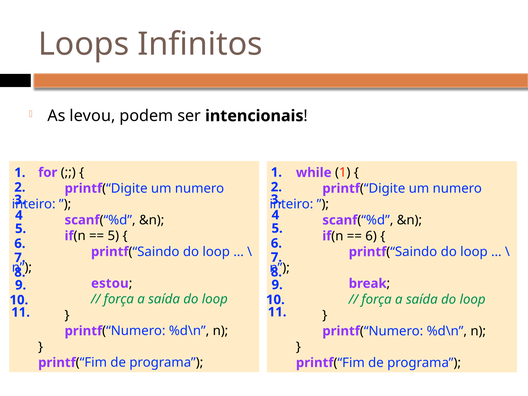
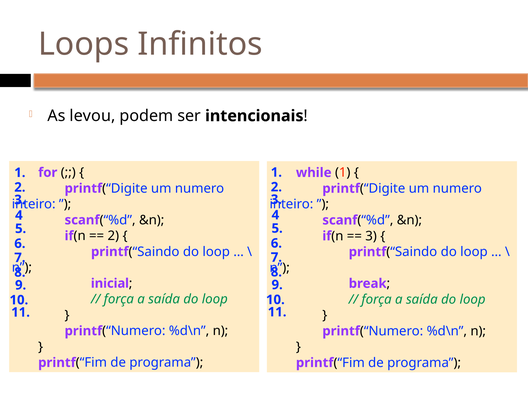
5: 5 -> 2 (113, 236)
6: 6 -> 3 (371, 236)
estou: estou -> inicial (110, 283)
